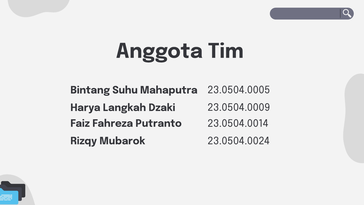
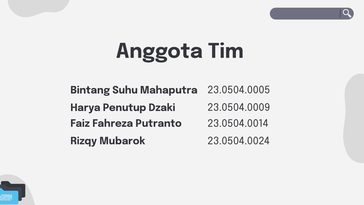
Langkah: Langkah -> Penutup (124, 108)
